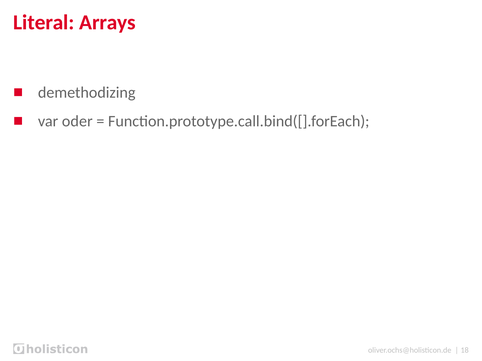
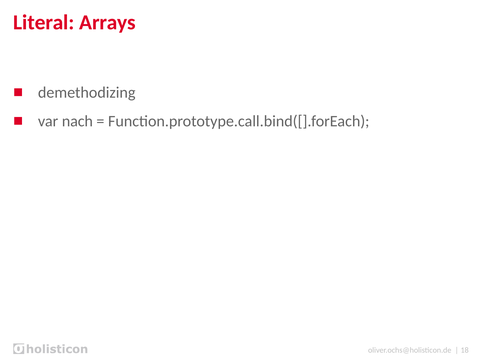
oder: oder -> nach (77, 121)
